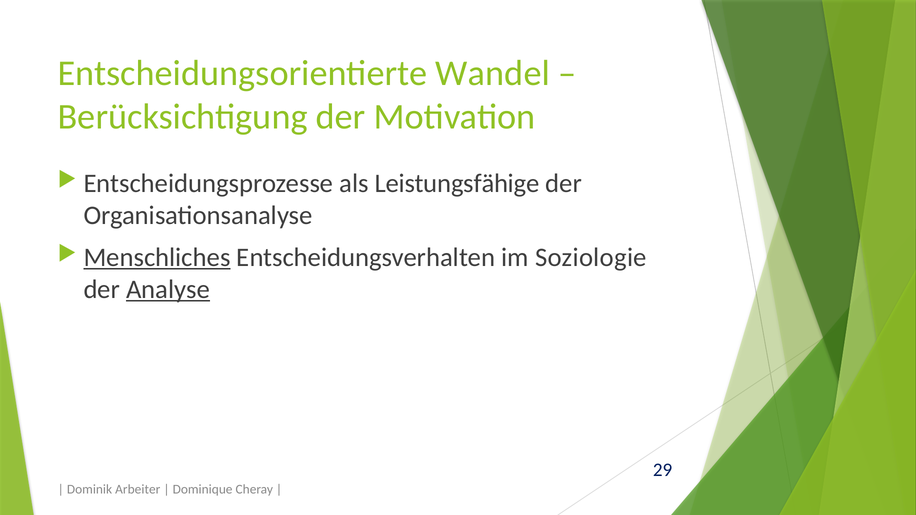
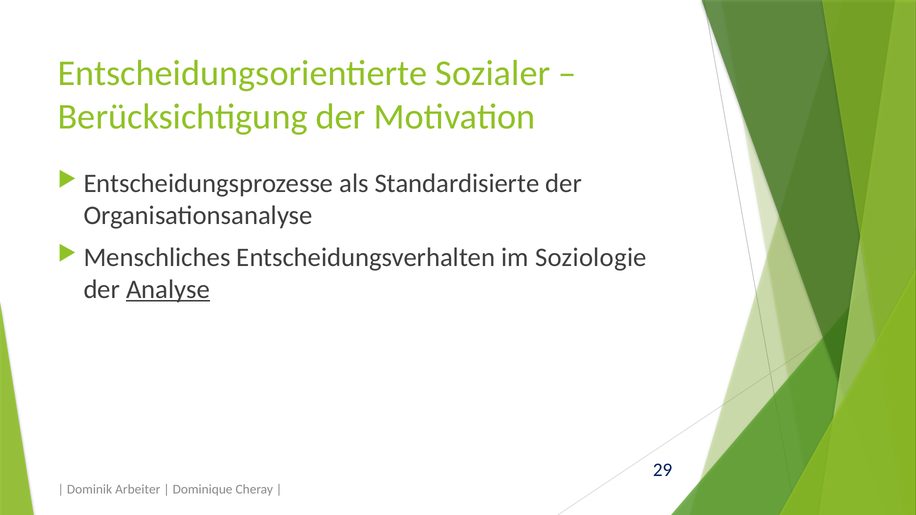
Wandel: Wandel -> Sozialer (493, 74)
Leistungsfähige: Leistungsfähige -> Standardisierte (457, 184)
Menschliches underline: present -> none (157, 257)
